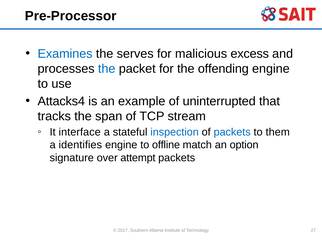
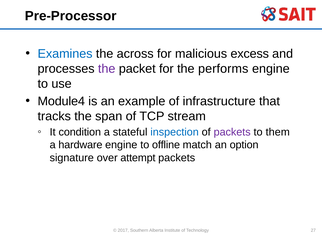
serves: serves -> across (135, 54)
the colour: blue -> purple (107, 69)
offending: offending -> performs (223, 69)
Attacks4: Attacks4 -> Module4 (61, 101)
uninterrupted: uninterrupted -> infrastructure (219, 101)
interface: interface -> condition (80, 132)
packets colour: blue -> purple (232, 132)
identifies: identifies -> hardware (80, 145)
